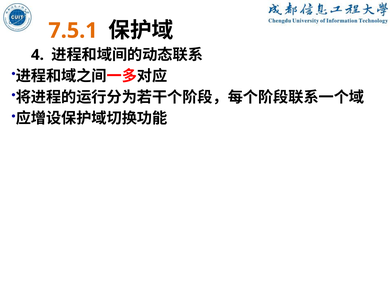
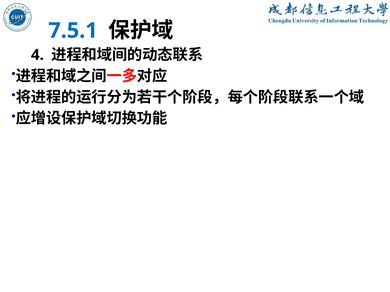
7.5.1 colour: orange -> blue (73, 31)
